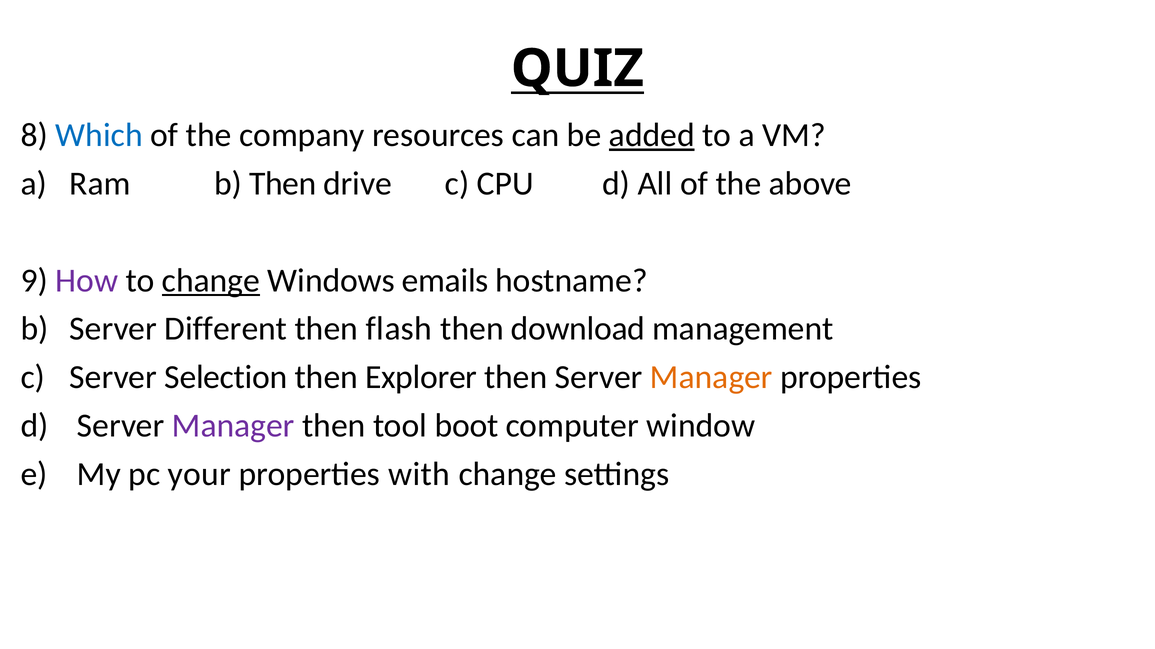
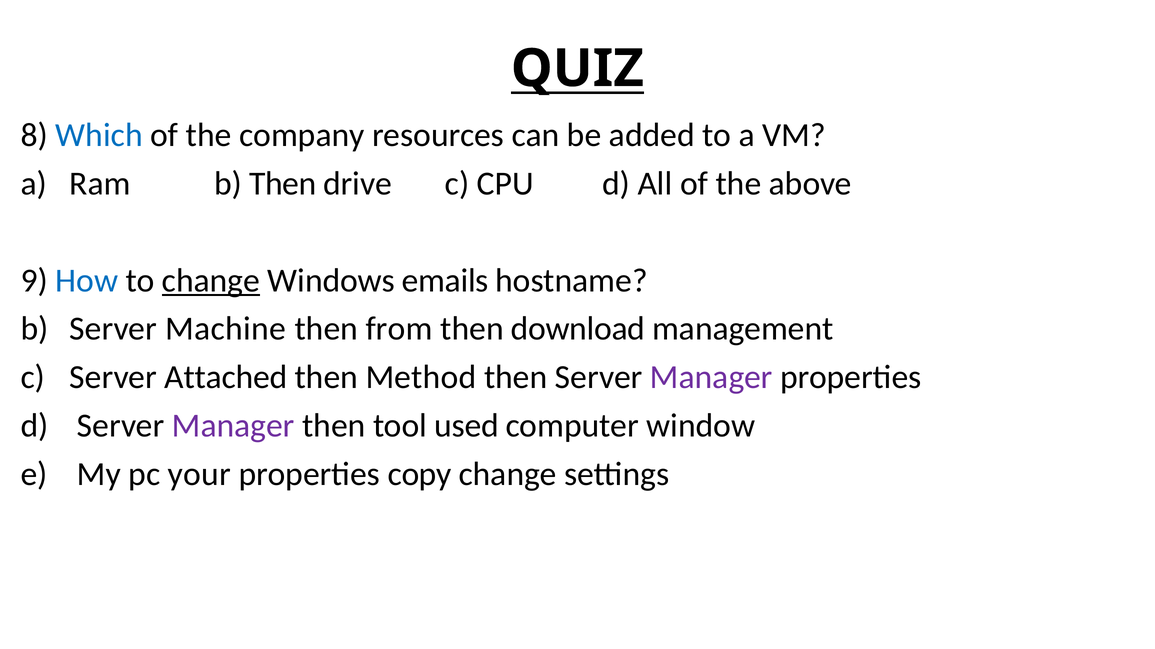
added underline: present -> none (652, 135)
How colour: purple -> blue (87, 281)
Different: Different -> Machine (226, 329)
flash: flash -> from (399, 329)
Selection: Selection -> Attached (226, 378)
Explorer: Explorer -> Method (421, 378)
Manager colour: orange -> purple (711, 378)
boot: boot -> used (467, 426)
with: with -> copy (420, 474)
